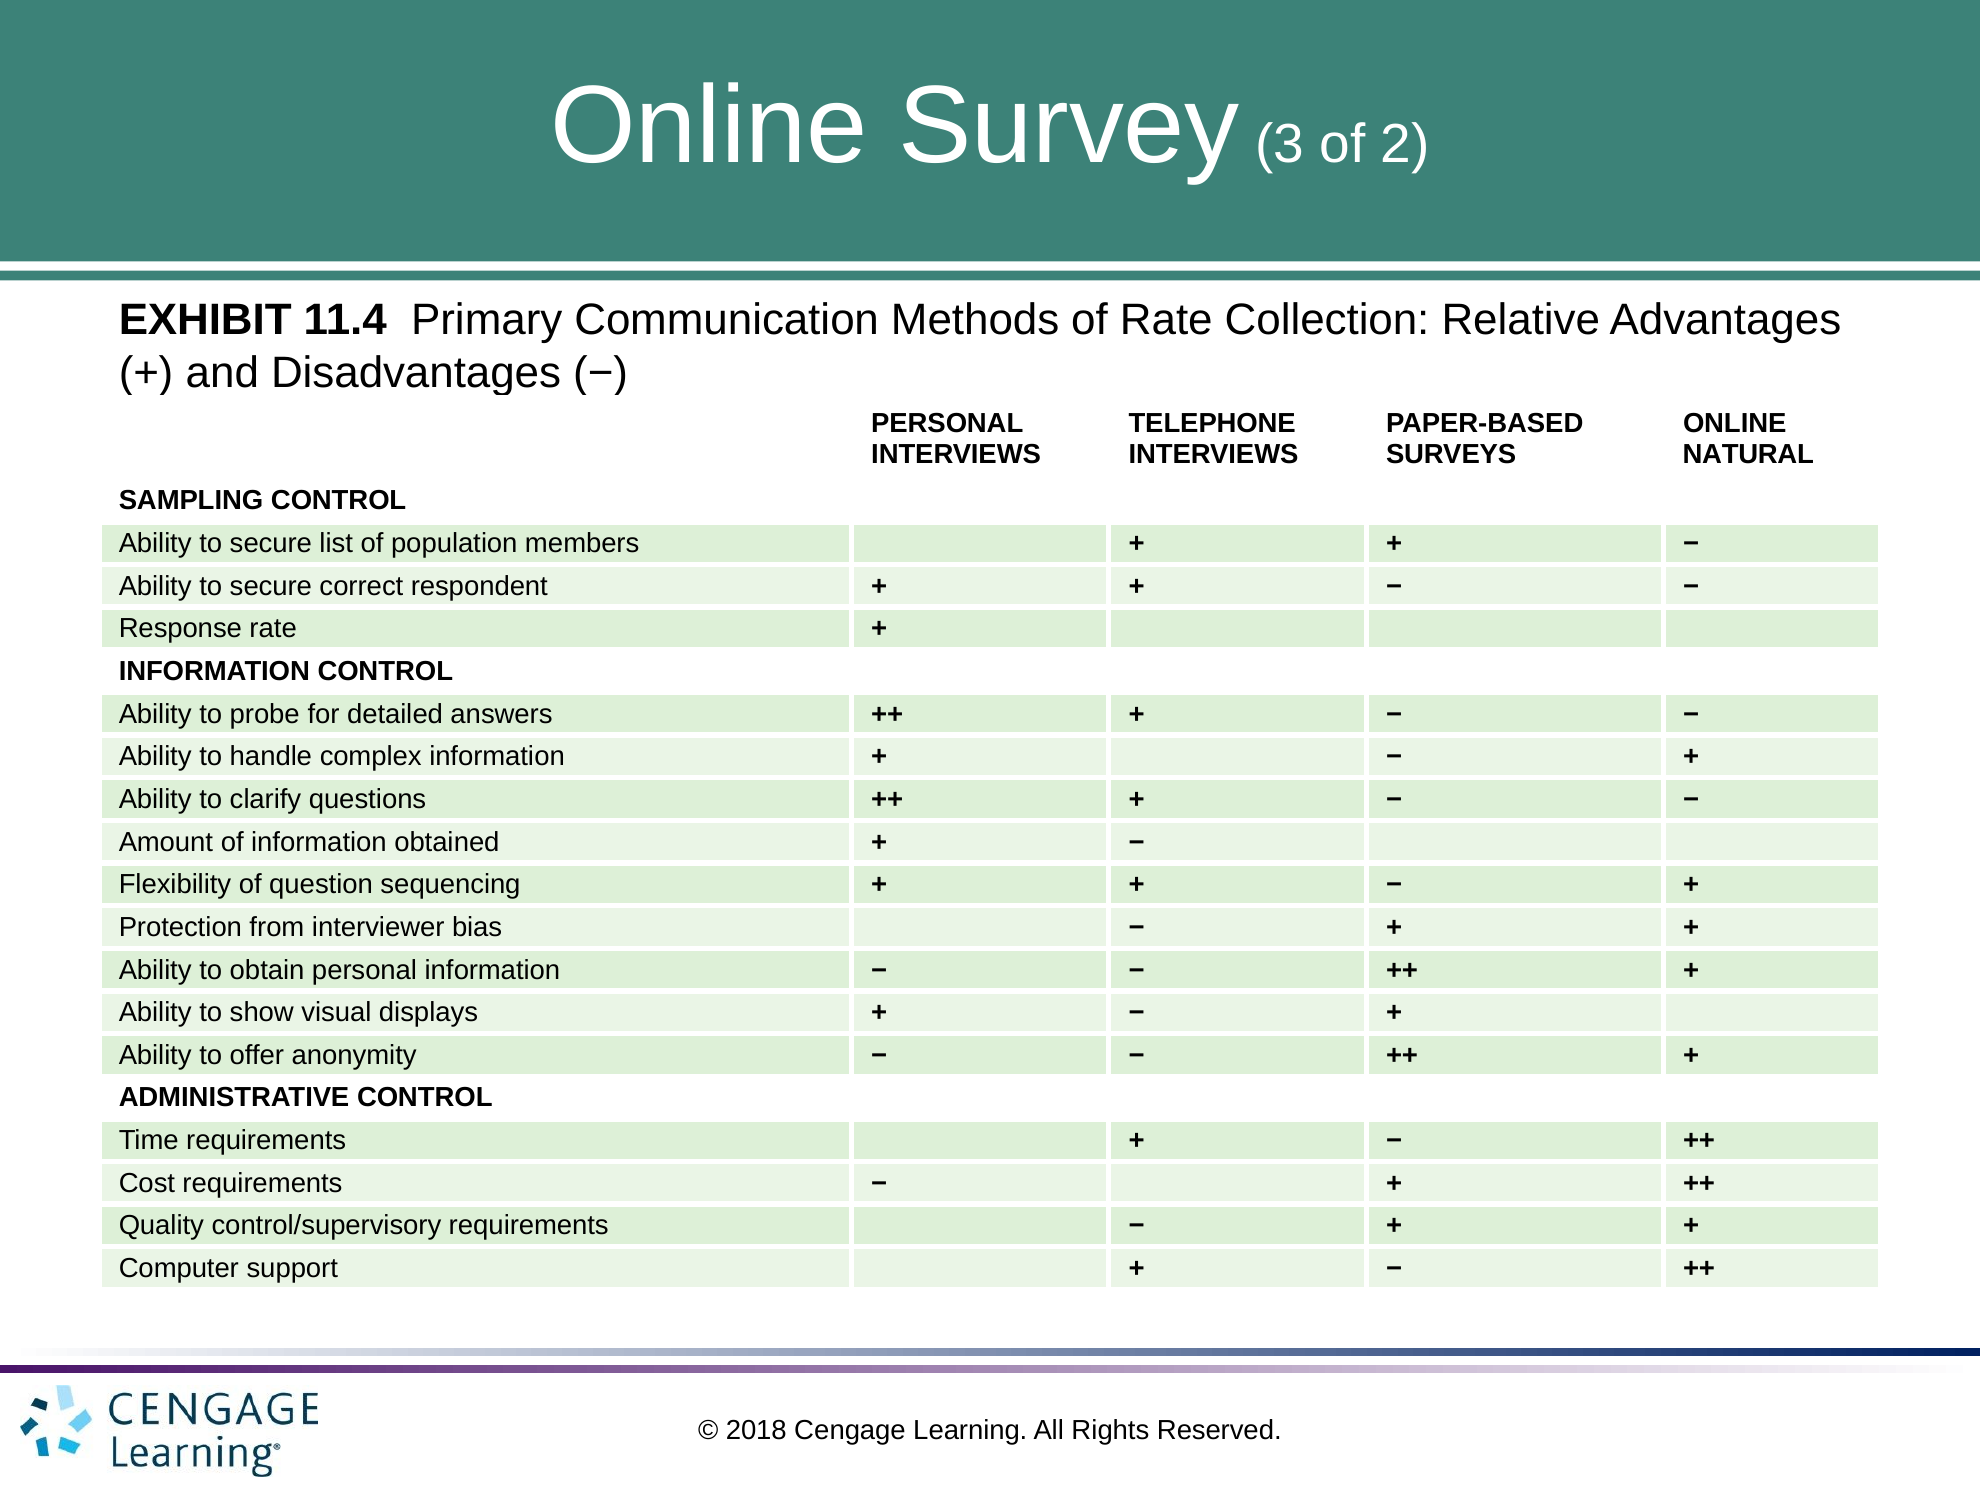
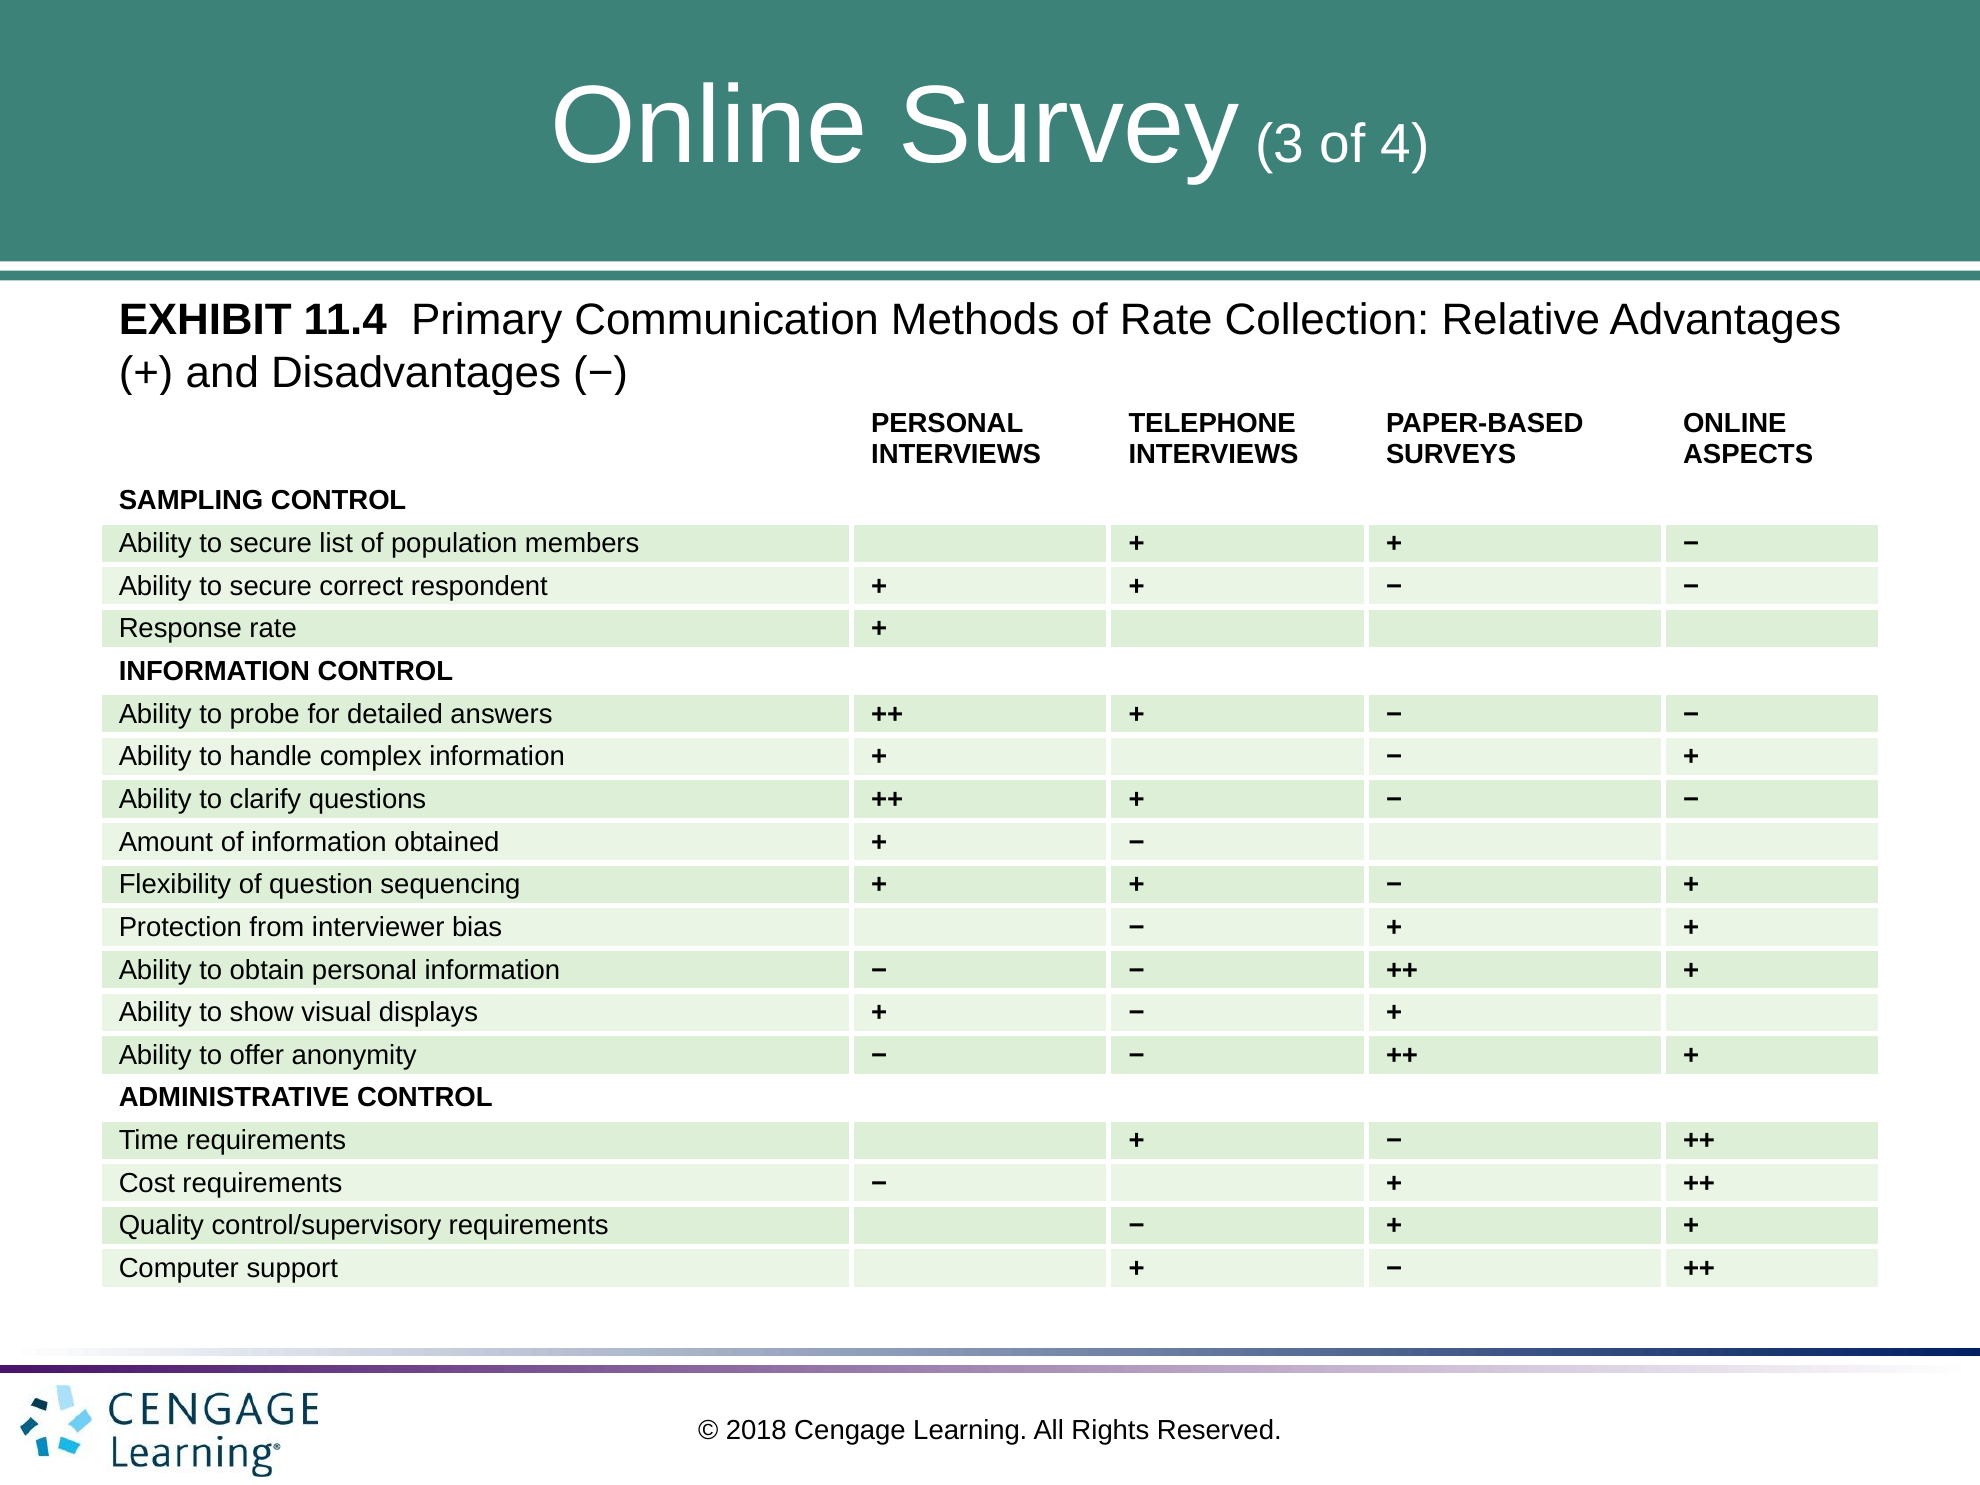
2: 2 -> 4 (1405, 145)
NATURAL: NATURAL -> ASPECTS (1748, 454)
